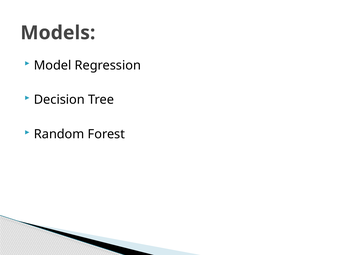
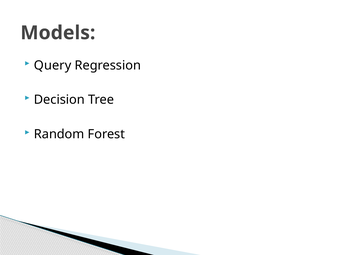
Model: Model -> Query (53, 65)
